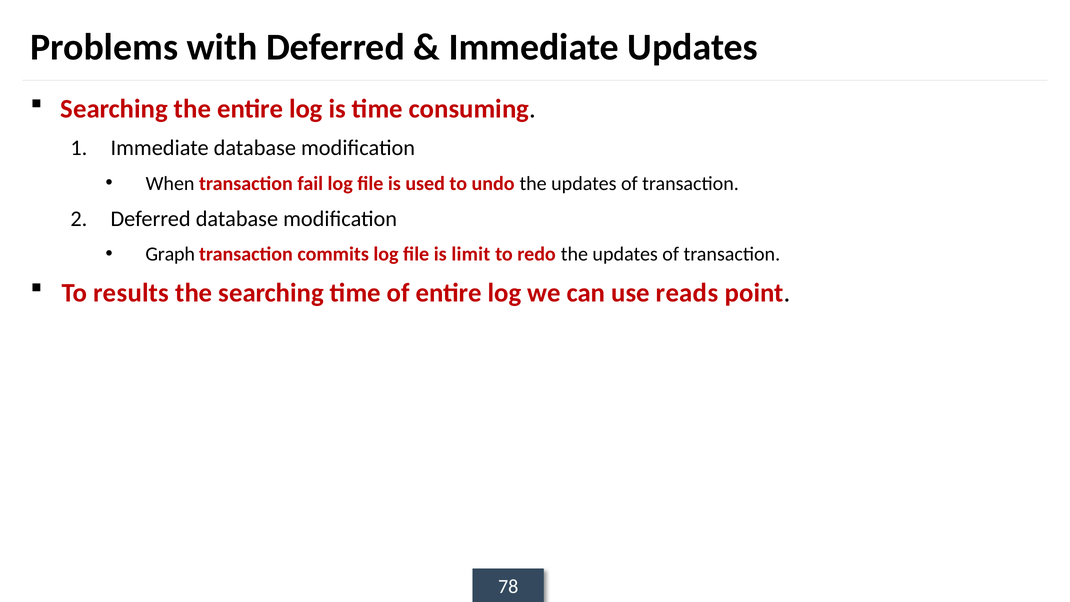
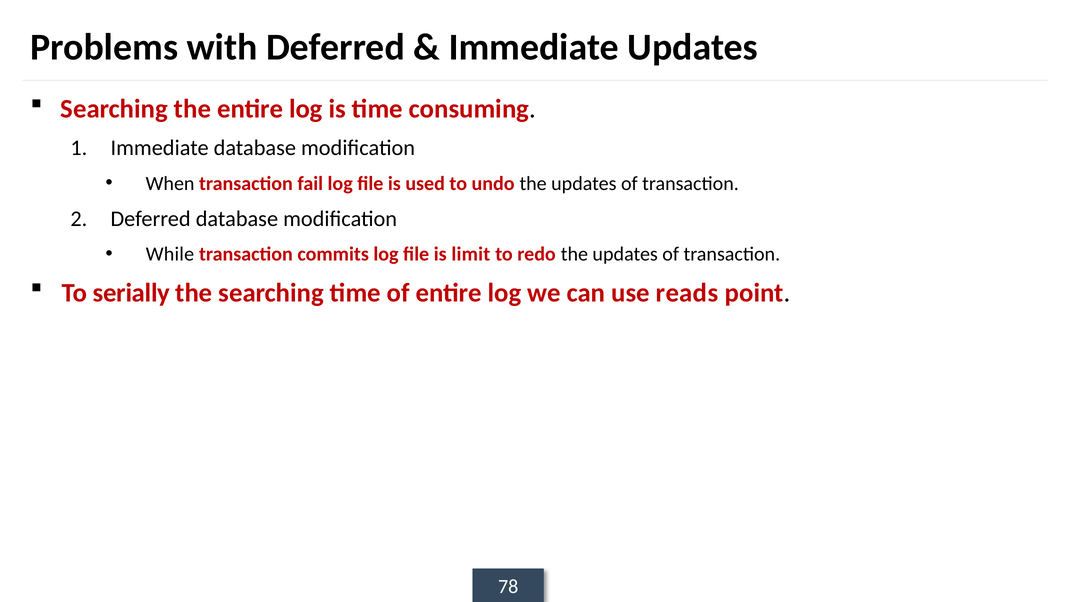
Graph: Graph -> While (170, 254)
results: results -> serially (131, 293)
